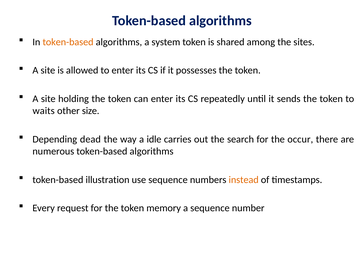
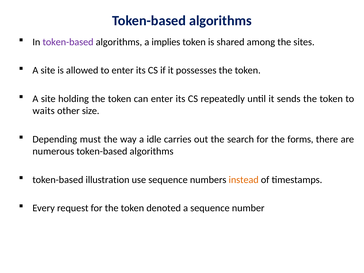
token-based colour: orange -> purple (68, 42)
system: system -> implies (166, 42)
dead: dead -> must (90, 139)
occur: occur -> forms (300, 139)
memory: memory -> denoted (164, 208)
